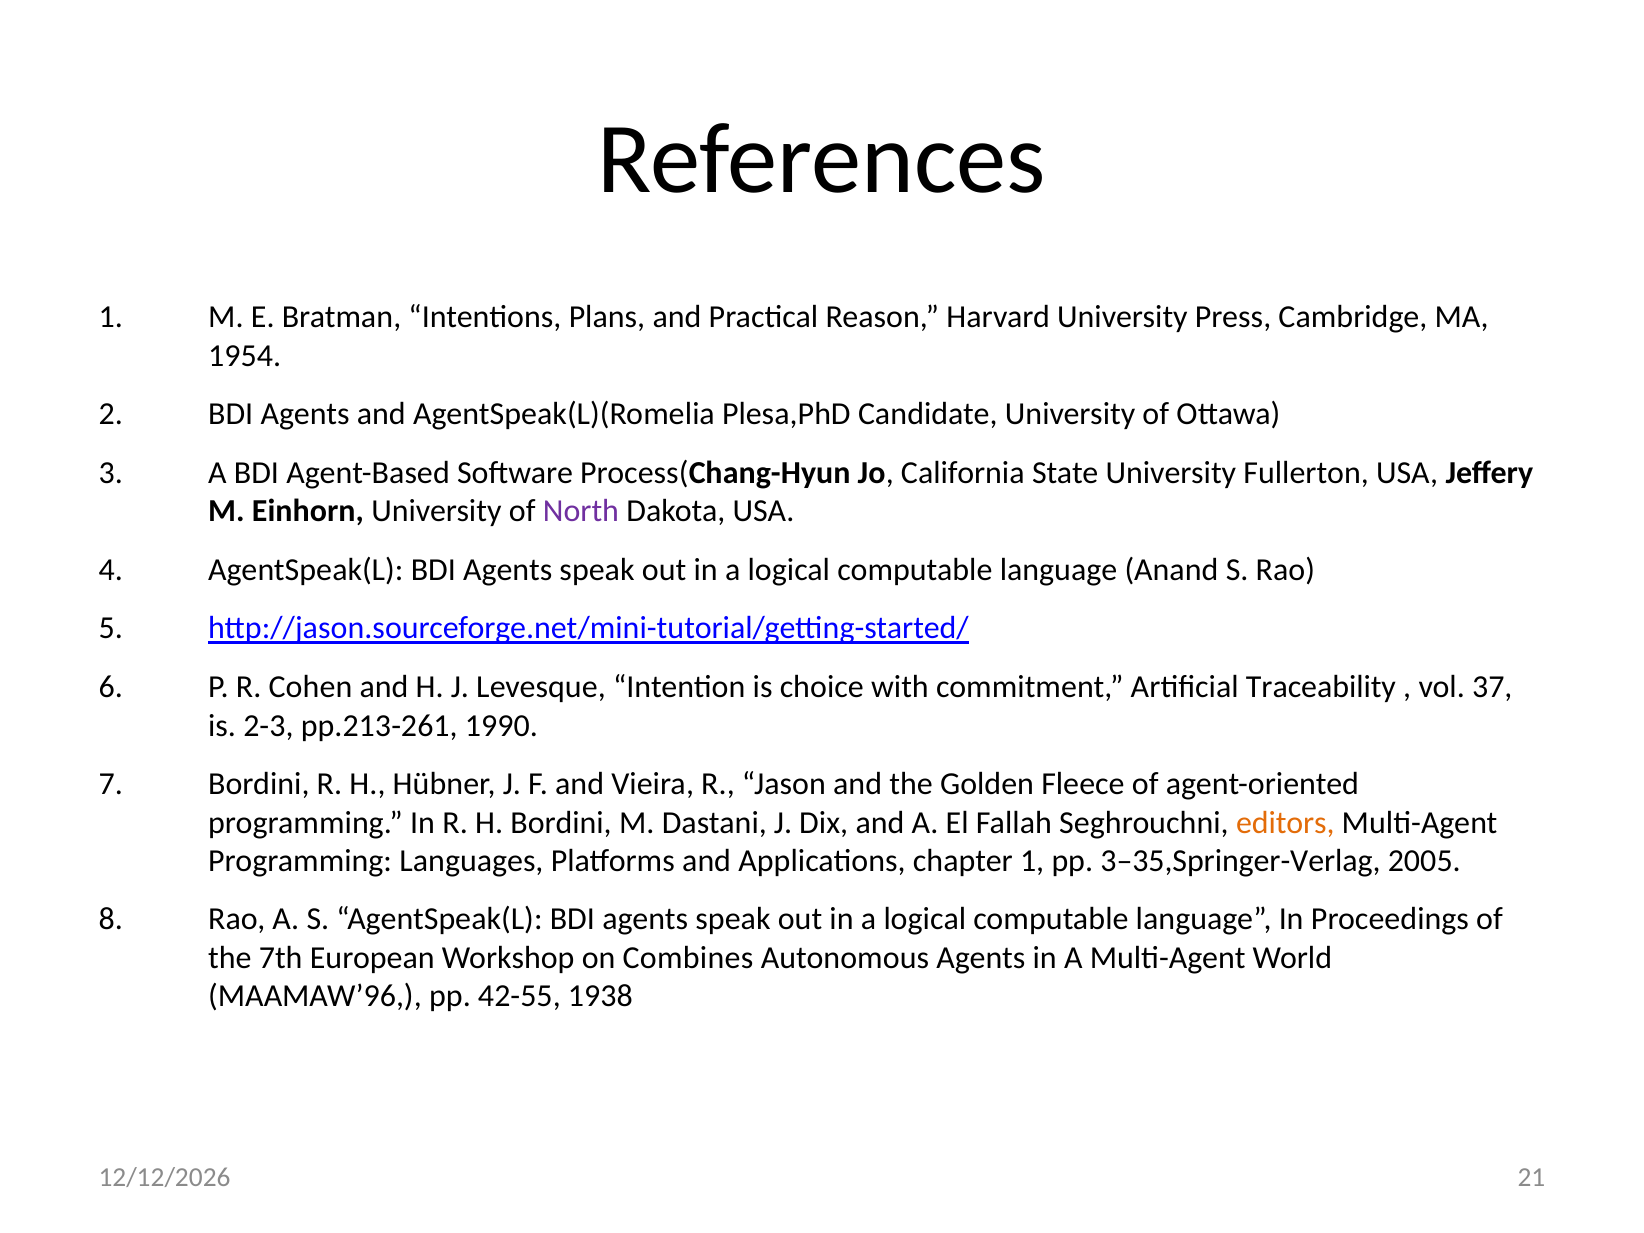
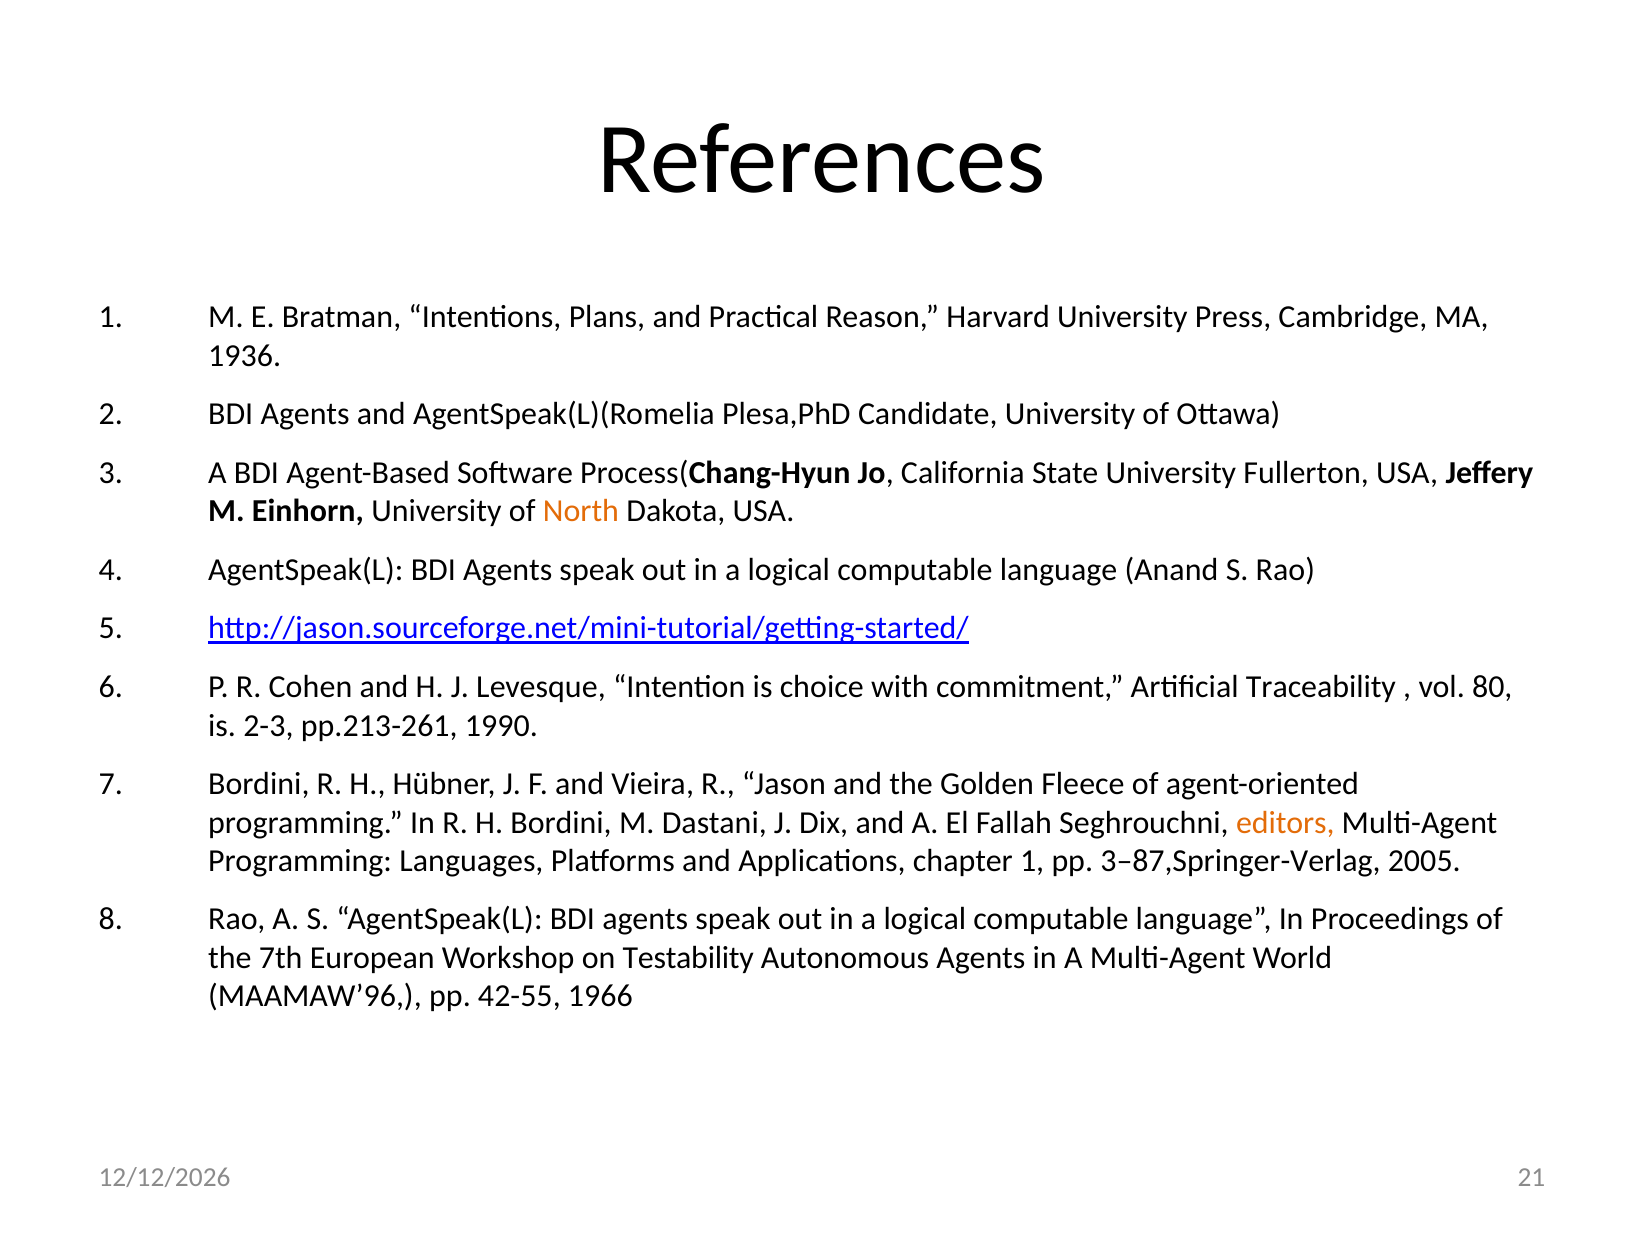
1954: 1954 -> 1936 (245, 356)
North colour: purple -> orange (581, 511)
37: 37 -> 80 (1492, 687)
3–35,Springer-Verlag: 3–35,Springer-Verlag -> 3–87,Springer-Verlag (1240, 861)
Combines: Combines -> Testability (688, 958)
1938: 1938 -> 1966 (600, 996)
